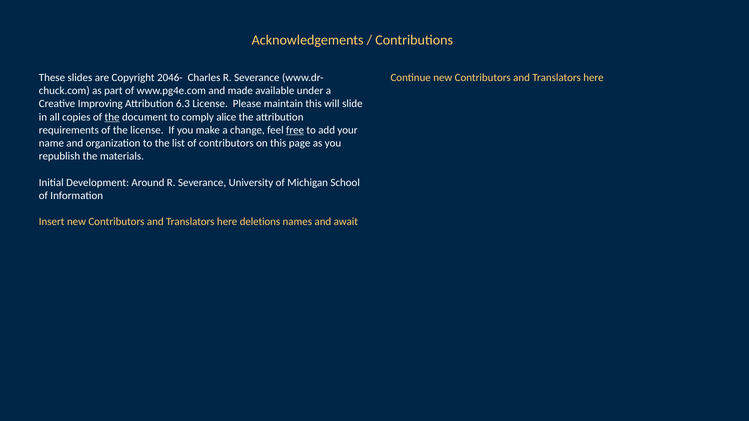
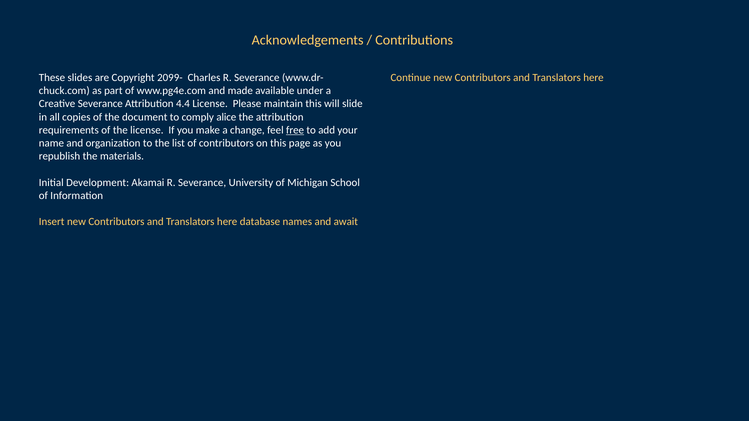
2046-: 2046- -> 2099- (170, 78)
Creative Improving: Improving -> Severance (100, 104)
6.3: 6.3 -> 4.4 (183, 104)
the underline: present -> none (112, 117)
Around: Around -> Akamai (148, 183)
deletions: deletions -> database (260, 222)
